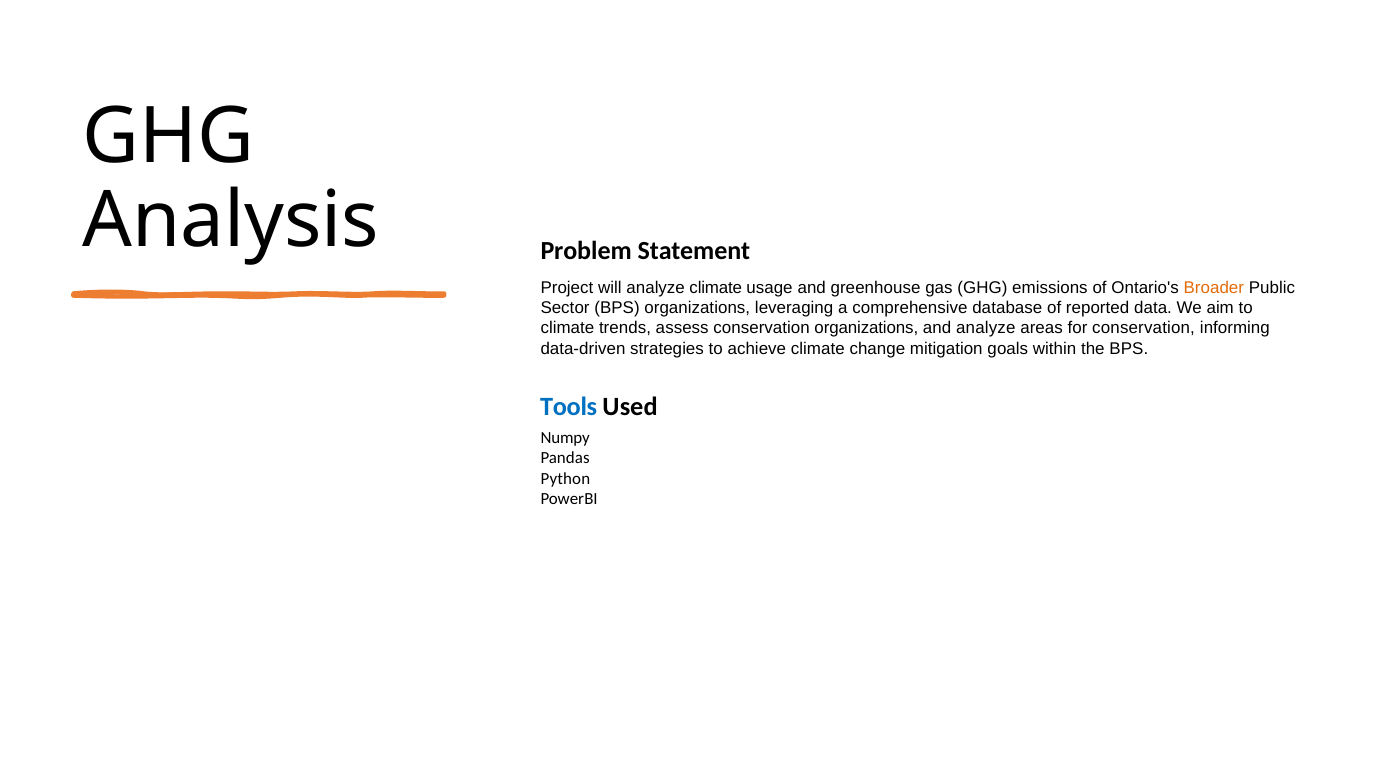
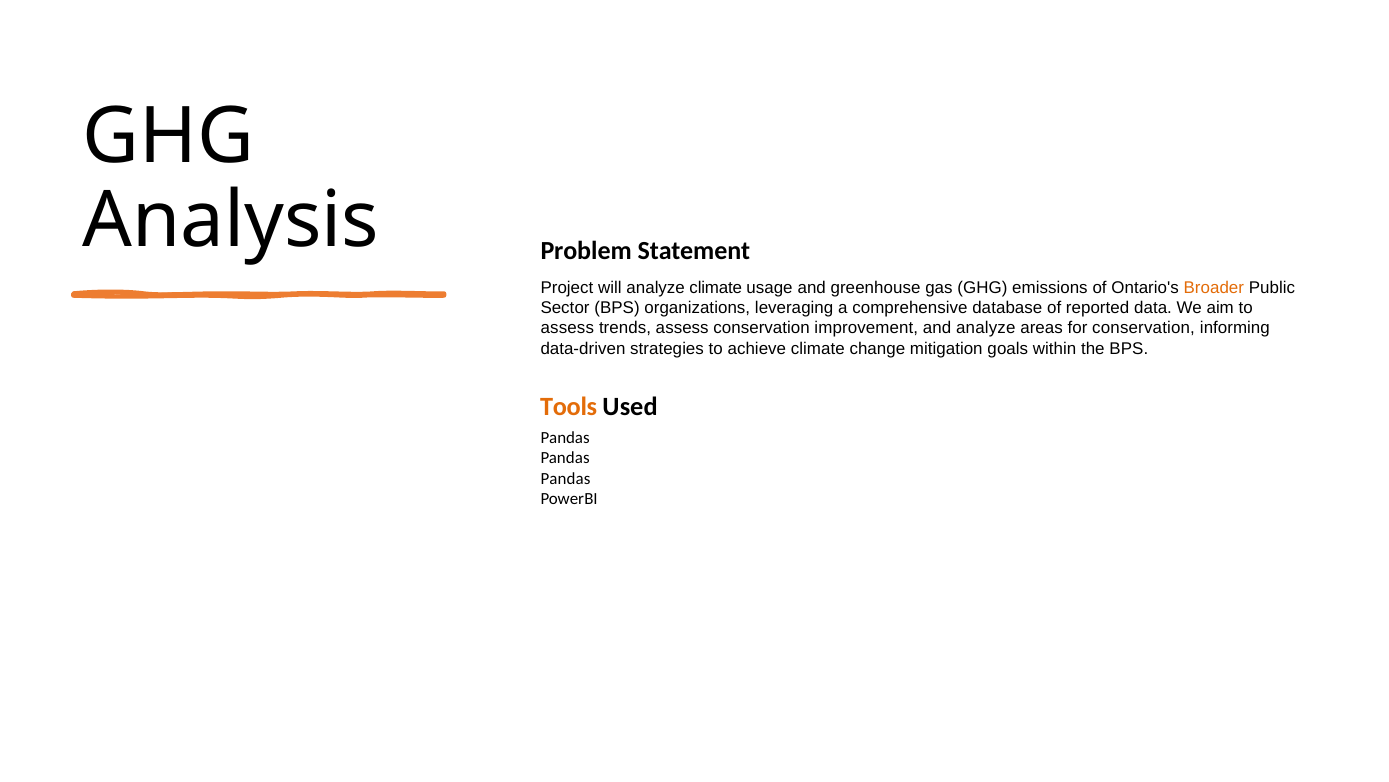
climate: climate -> assess (567, 328)
conservation organizations: organizations -> improvement (866, 328)
Tools colour: blue -> orange (569, 407)
Numpy: Numpy -> Pandas (565, 437)
Python: Python -> Pandas (565, 478)
